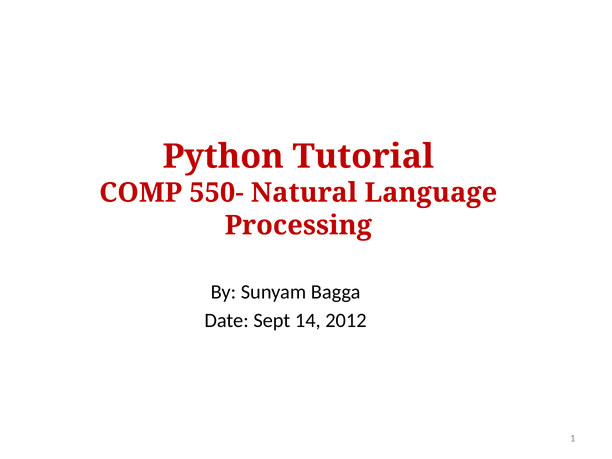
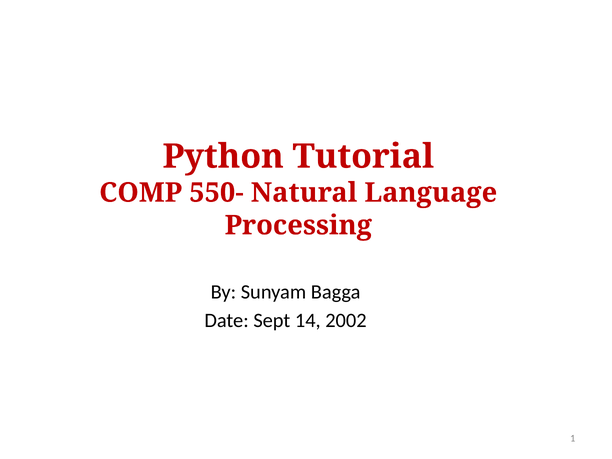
2012: 2012 -> 2002 (346, 321)
